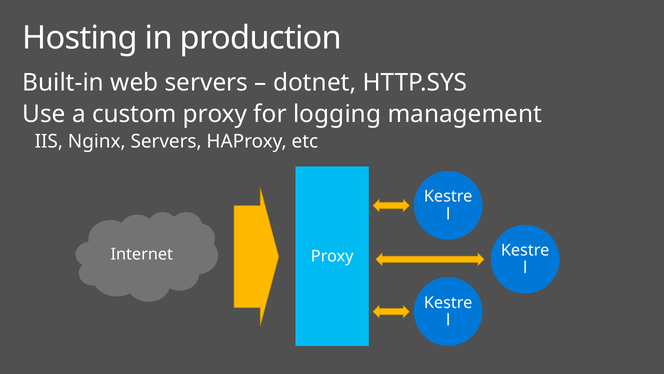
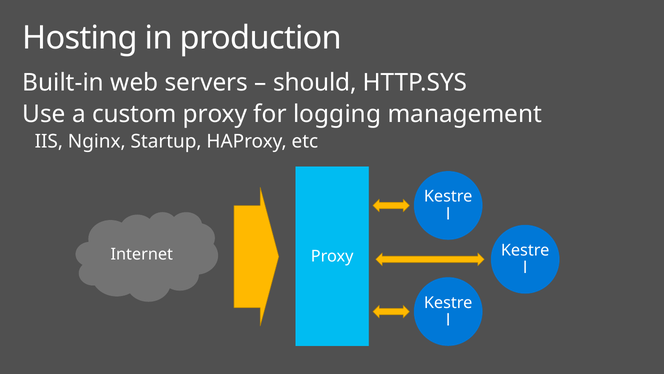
dotnet: dotnet -> should (315, 83)
Nginx Servers: Servers -> Startup (166, 141)
